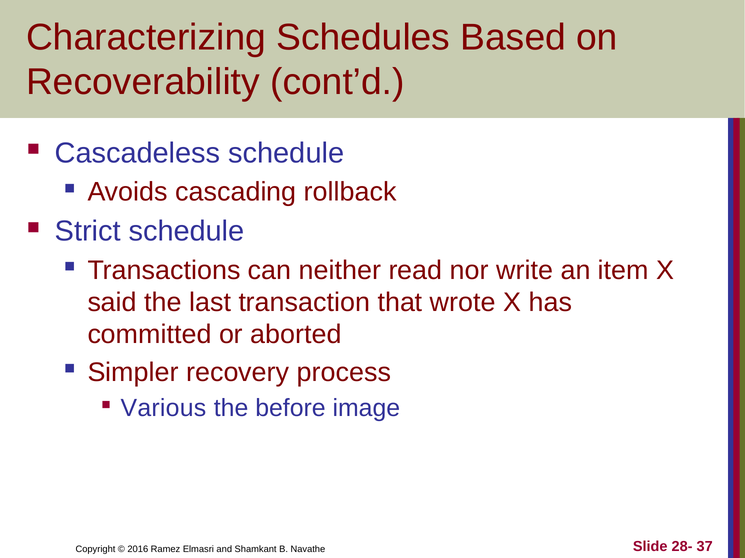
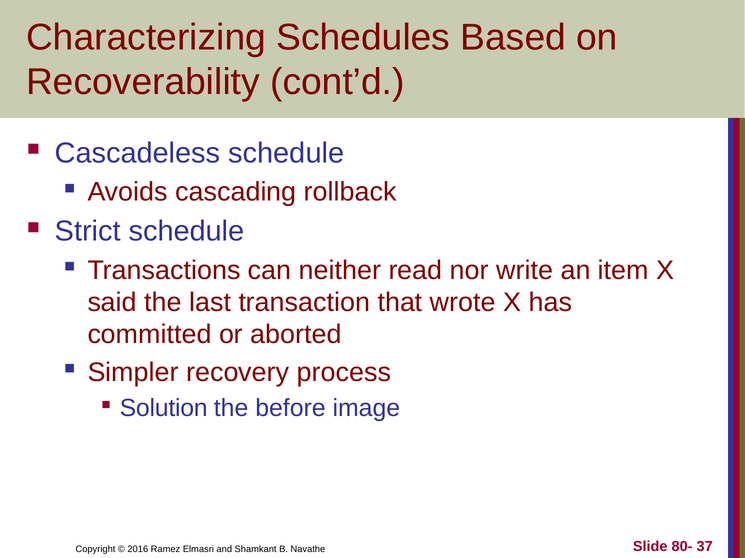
Various: Various -> Solution (164, 409)
28-: 28- -> 80- (682, 547)
